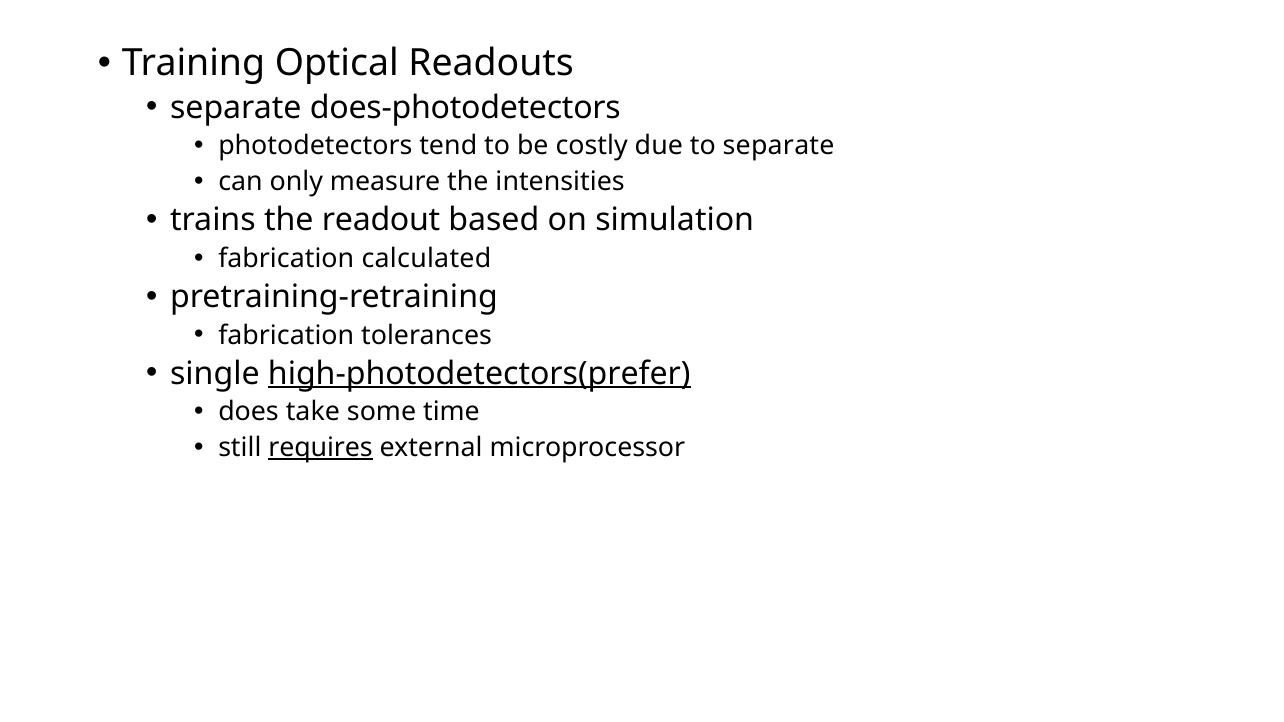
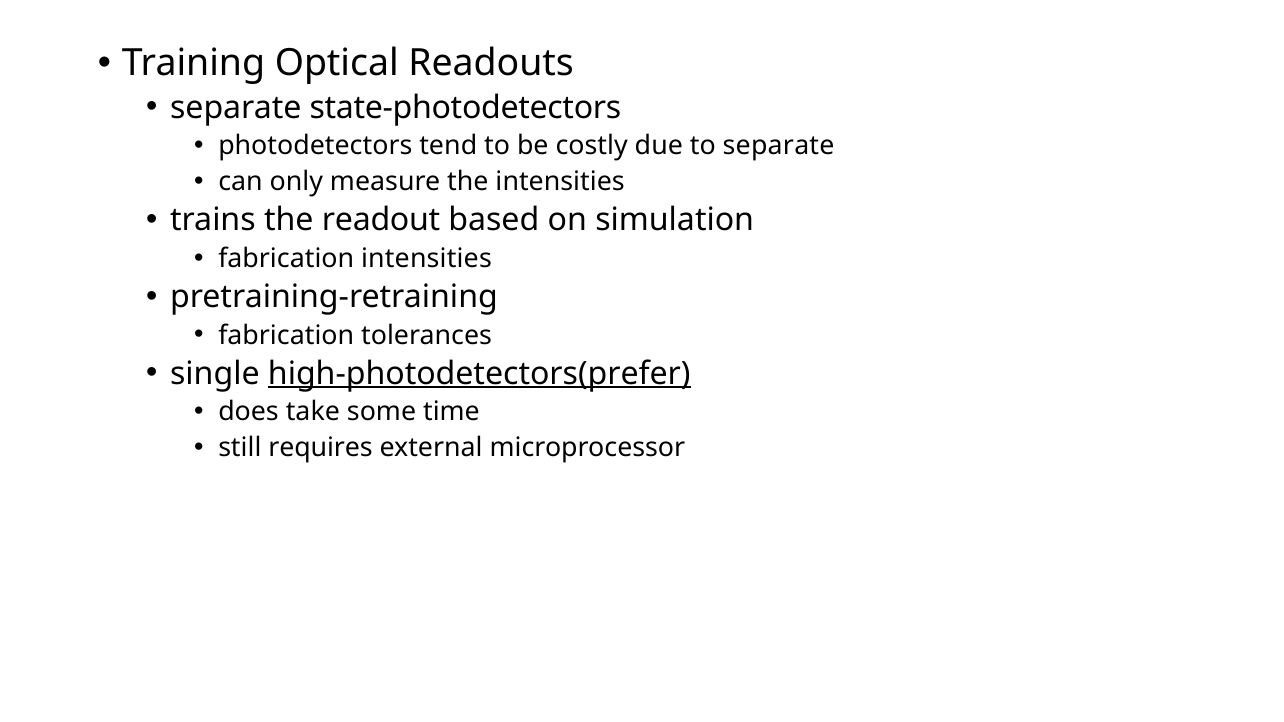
does-photodetectors: does-photodetectors -> state-photodetectors (465, 108)
fabrication calculated: calculated -> intensities (426, 258)
requires underline: present -> none (320, 448)
